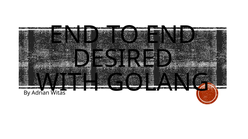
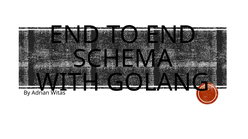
DESIRED: DESIRED -> SCHEMA (123, 59)
